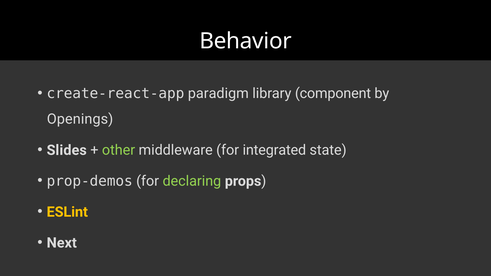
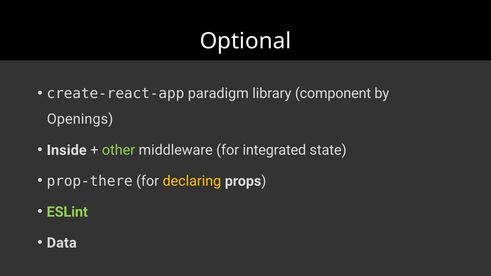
Behavior: Behavior -> Optional (245, 41)
Slides: Slides -> Inside (67, 150)
prop-demos: prop-demos -> prop-there (90, 181)
declaring colour: light green -> yellow (192, 181)
ESLint colour: yellow -> light green (67, 212)
Next: Next -> Data (62, 243)
